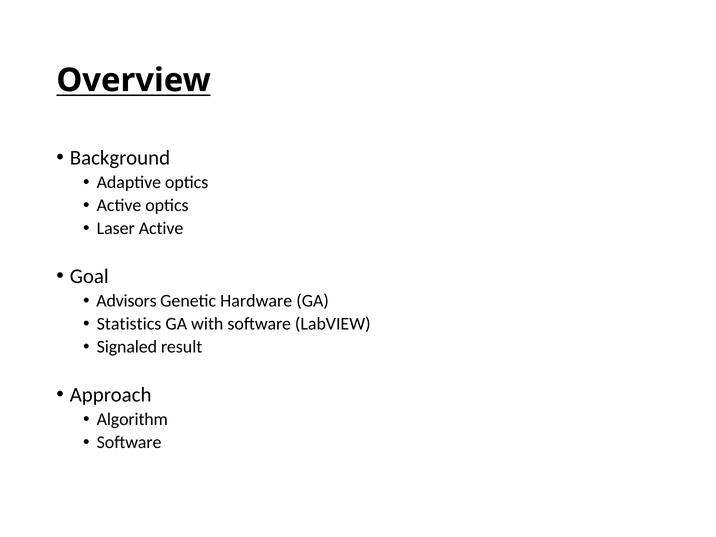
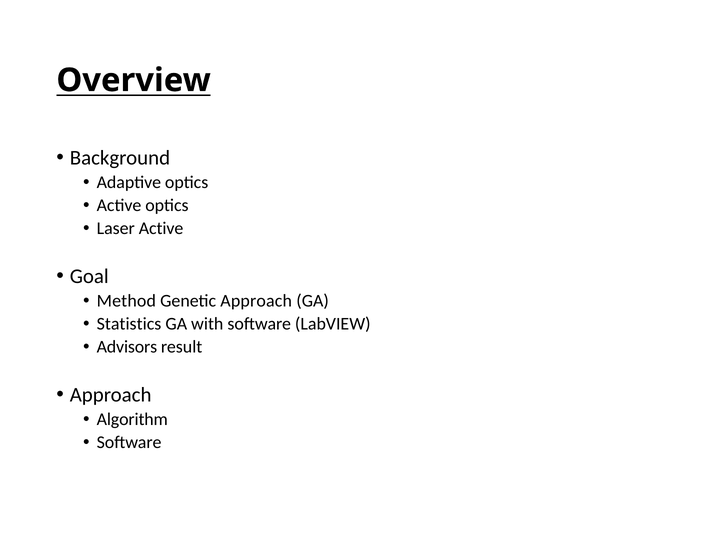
Advisors: Advisors -> Method (126, 301)
Genetic Hardware: Hardware -> Approach (256, 301)
Signaled: Signaled -> Advisors (127, 347)
